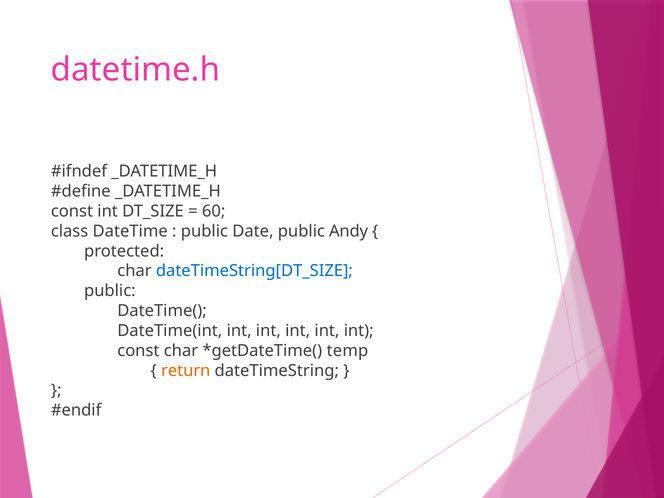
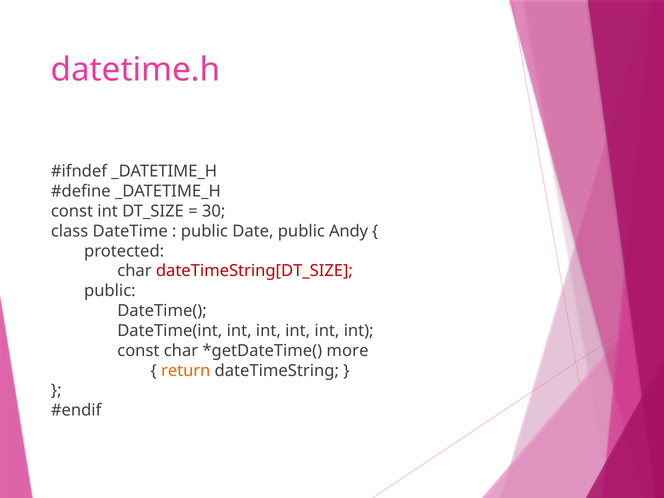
60: 60 -> 30 (214, 211)
dateTimeString[DT_SIZE colour: blue -> red (254, 271)
temp: temp -> more (348, 351)
